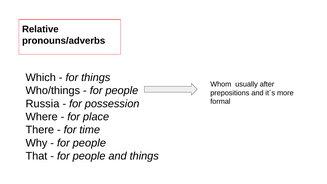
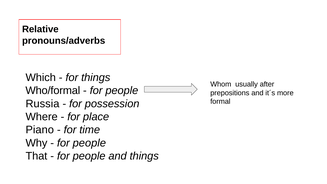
Who/things: Who/things -> Who/formal (53, 91)
There: There -> Piano (40, 130)
